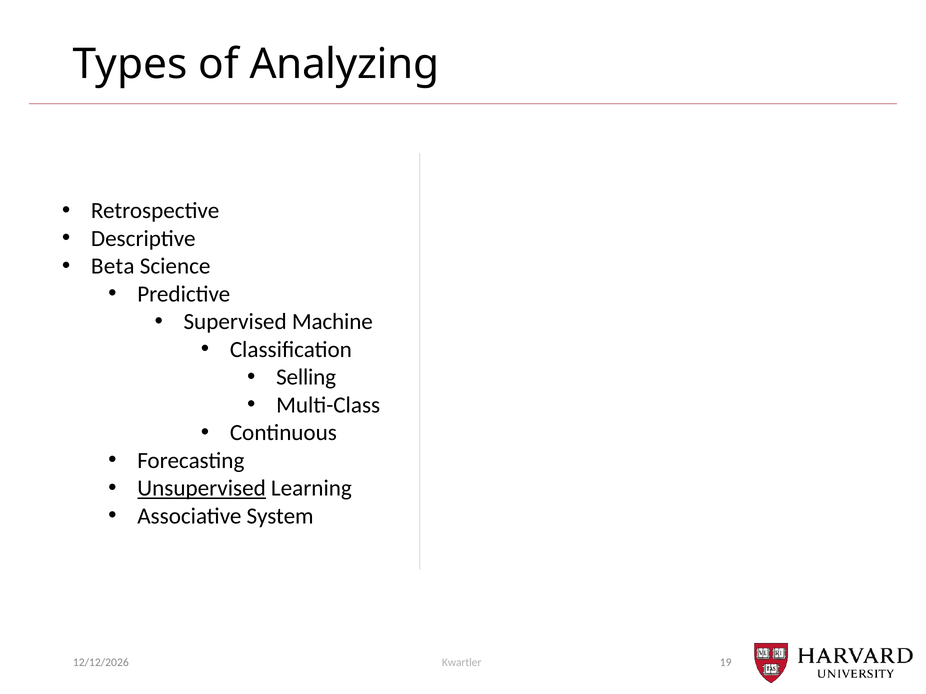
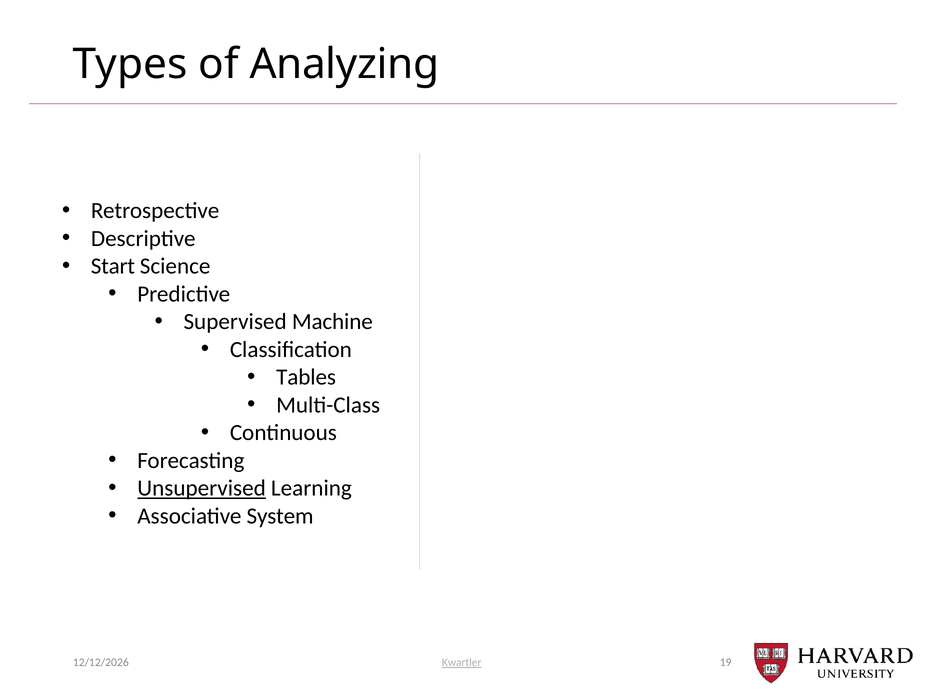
Beta: Beta -> Start (113, 266)
Selling: Selling -> Tables (306, 377)
Kwartler underline: none -> present (462, 663)
